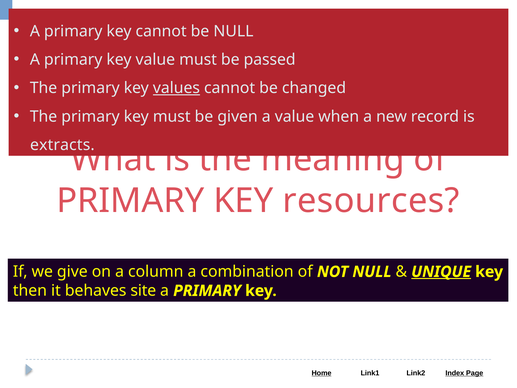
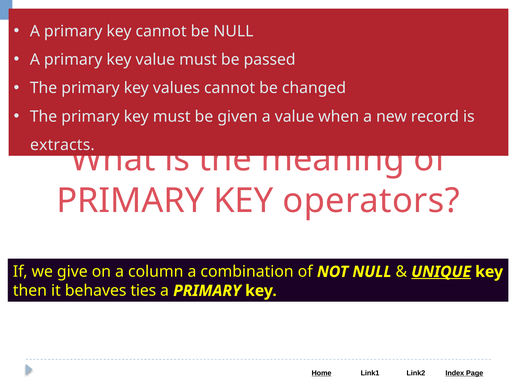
values underline: present -> none (176, 88)
resources: resources -> operators (371, 201)
site: site -> ties (143, 291)
